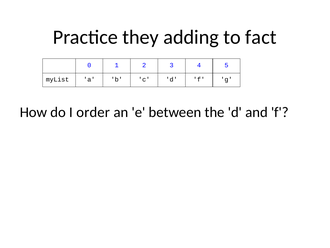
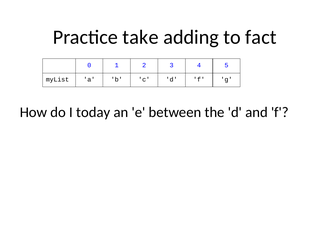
they: they -> take (141, 37)
order: order -> today (93, 112)
